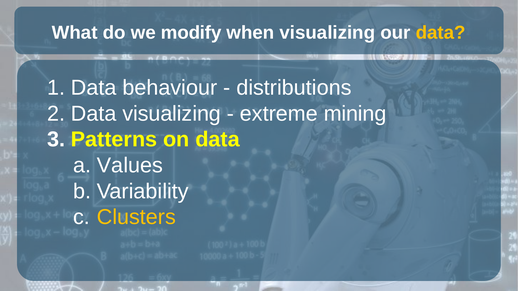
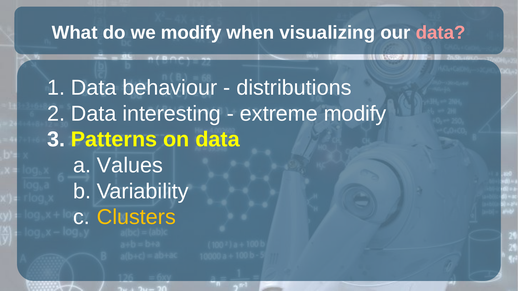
data colour: yellow -> pink (441, 33)
Data visualizing: visualizing -> interesting (172, 114)
extreme mining: mining -> modify (355, 114)
